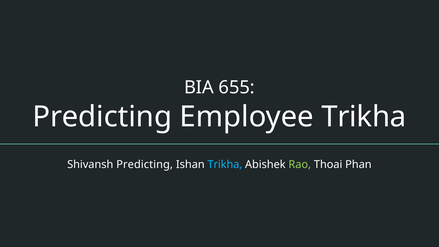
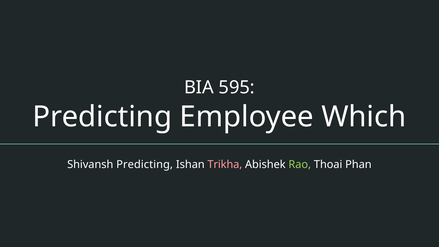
655: 655 -> 595 (237, 87)
Employee Trikha: Trikha -> Which (364, 117)
Trikha colour: light blue -> pink (225, 165)
